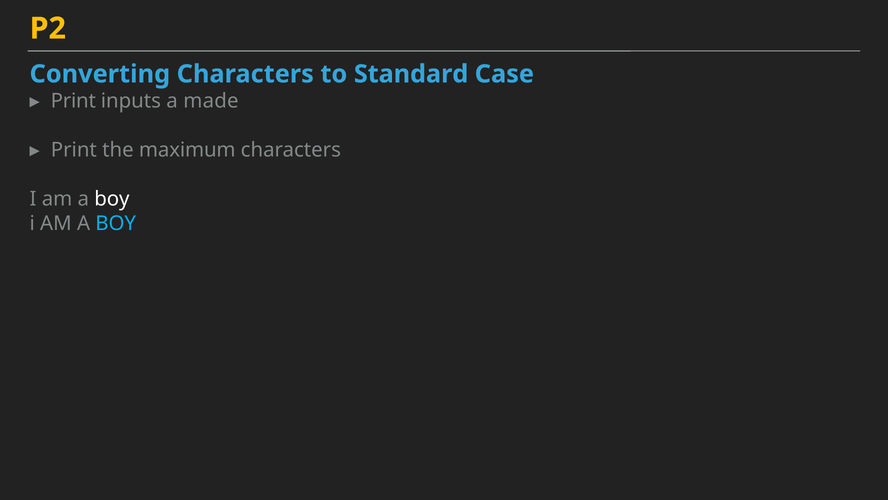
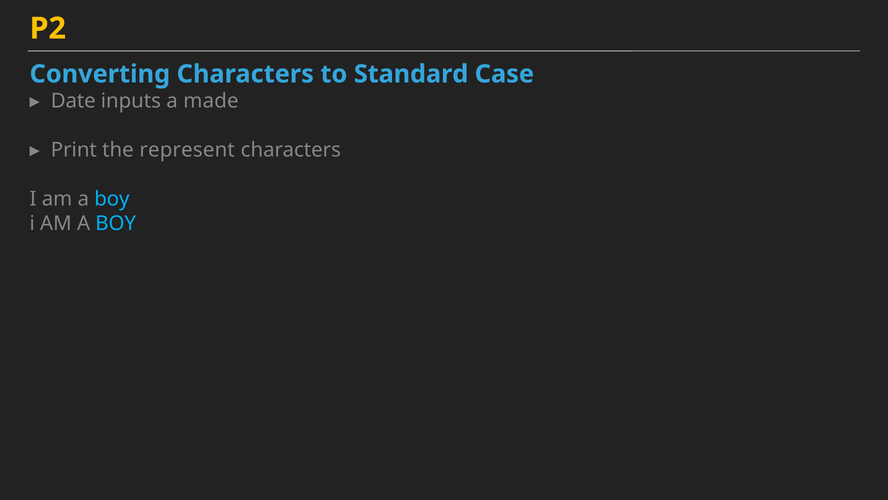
Print: Print -> Date (73, 101)
maximum: maximum -> represent (187, 150)
boy colour: white -> light blue (112, 199)
